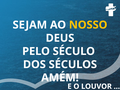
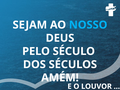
NOSSO colour: yellow -> light blue (88, 25)
